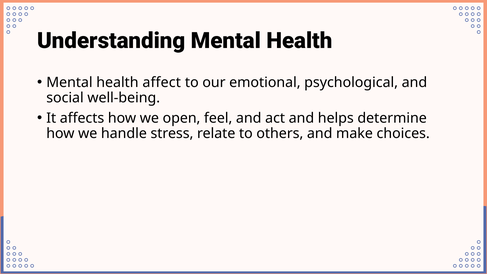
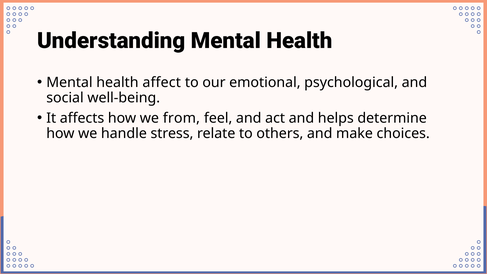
open: open -> from (181, 118)
